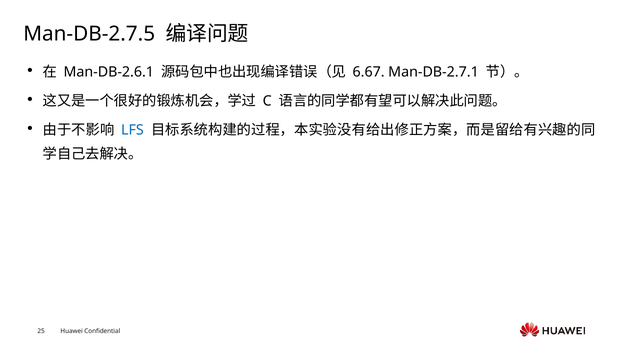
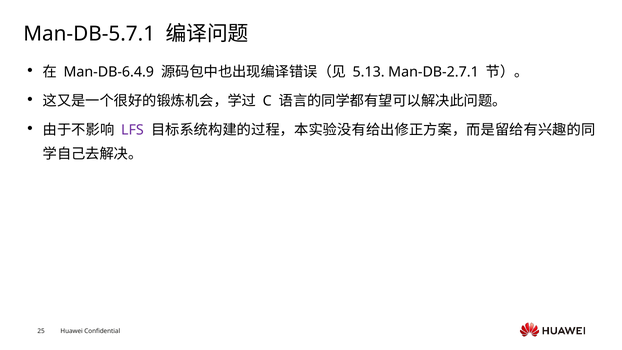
Man-DB-2.7.5: Man-DB-2.7.5 -> Man-DB-5.7.1 (89, 34)
Man-DB-2.6.1: Man-DB-2.6.1 -> Man-DB-6.4.9 (109, 72)
6.67: 6.67 -> 5.13 (369, 72)
LFS colour: blue -> purple (132, 130)
